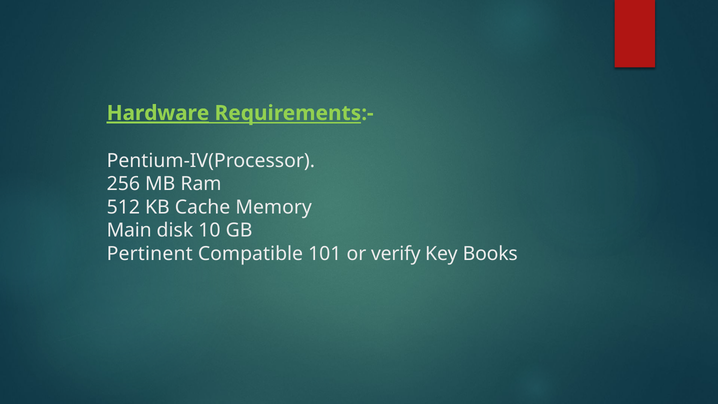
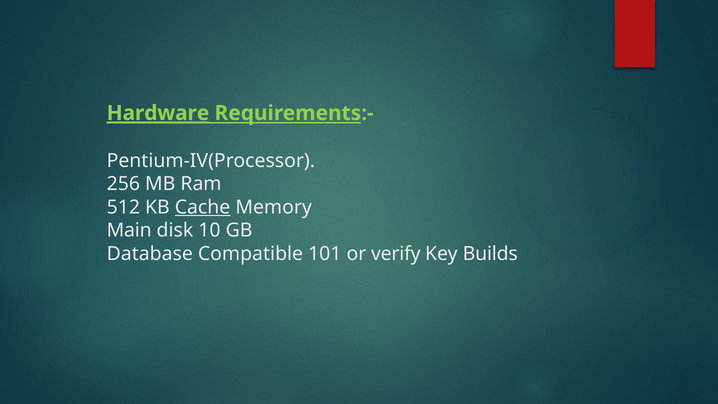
Cache underline: none -> present (203, 207)
Pertinent: Pertinent -> Database (150, 254)
Books: Books -> Builds (490, 254)
